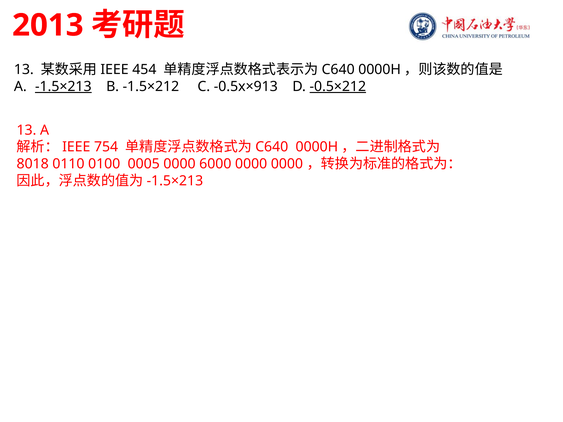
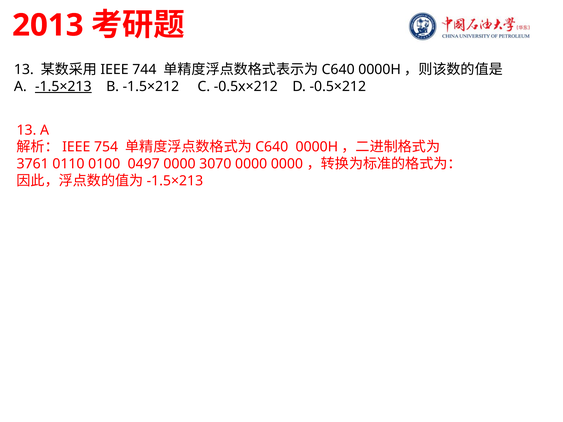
454: 454 -> 744 (144, 70)
-0.5x×913: -0.5x×913 -> -0.5x×212 (246, 86)
-0.5×212 underline: present -> none (338, 86)
8018: 8018 -> 3761 (33, 164)
0005: 0005 -> 0497 (144, 164)
6000: 6000 -> 3070 (215, 164)
